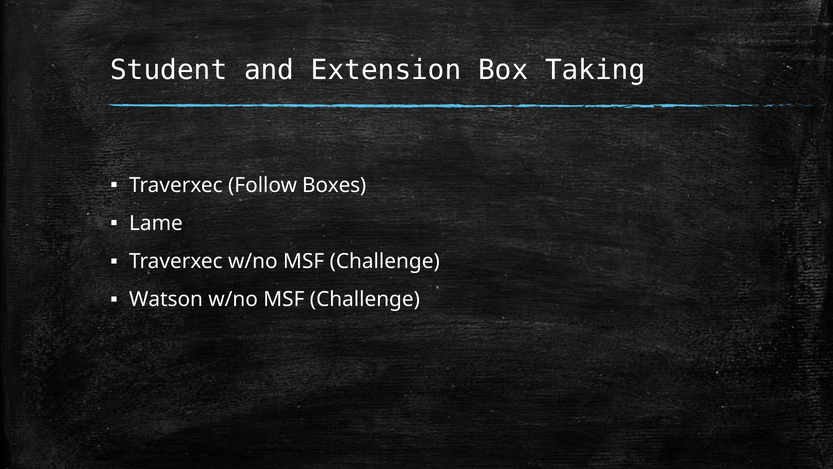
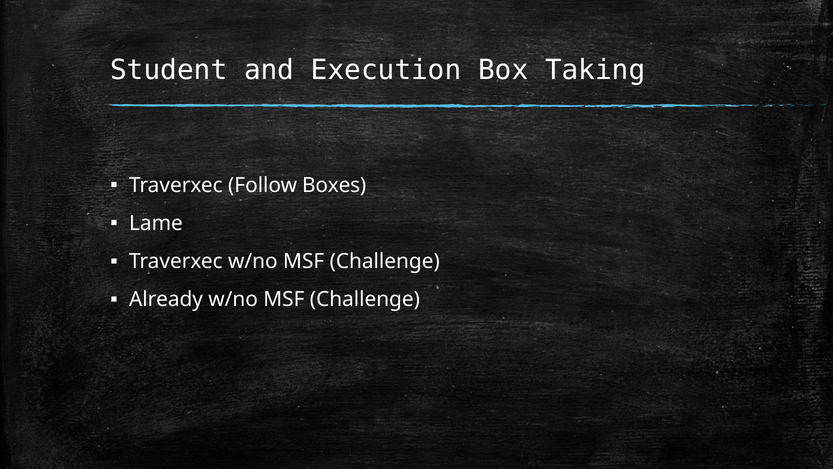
Extension: Extension -> Execution (386, 70)
Watson: Watson -> Already (166, 299)
